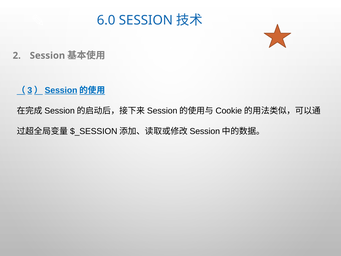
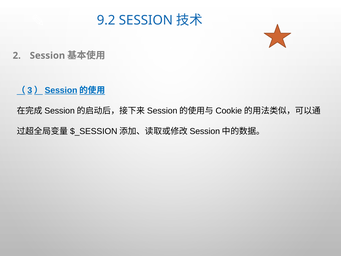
6.0: 6.0 -> 9.2 (106, 20)
